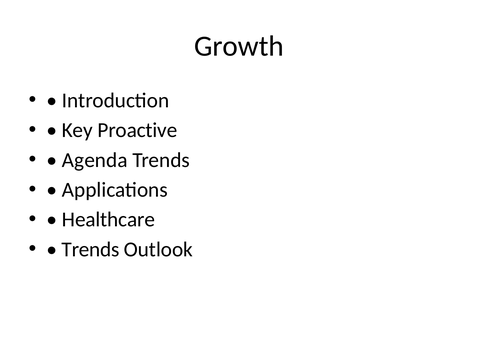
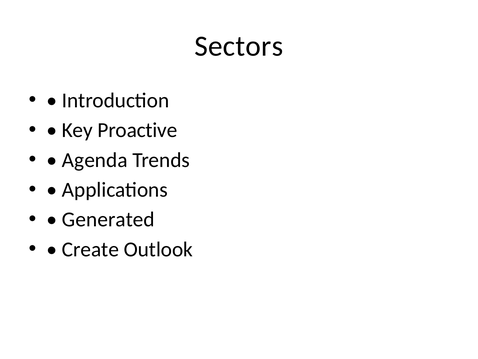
Growth: Growth -> Sectors (239, 46)
Healthcare: Healthcare -> Generated (108, 219)
Trends: Trends -> Create (90, 249)
